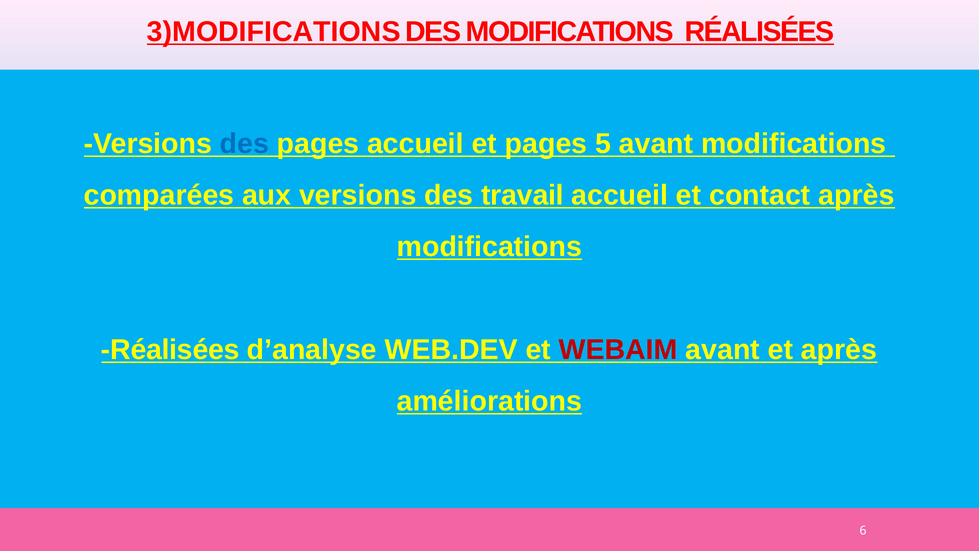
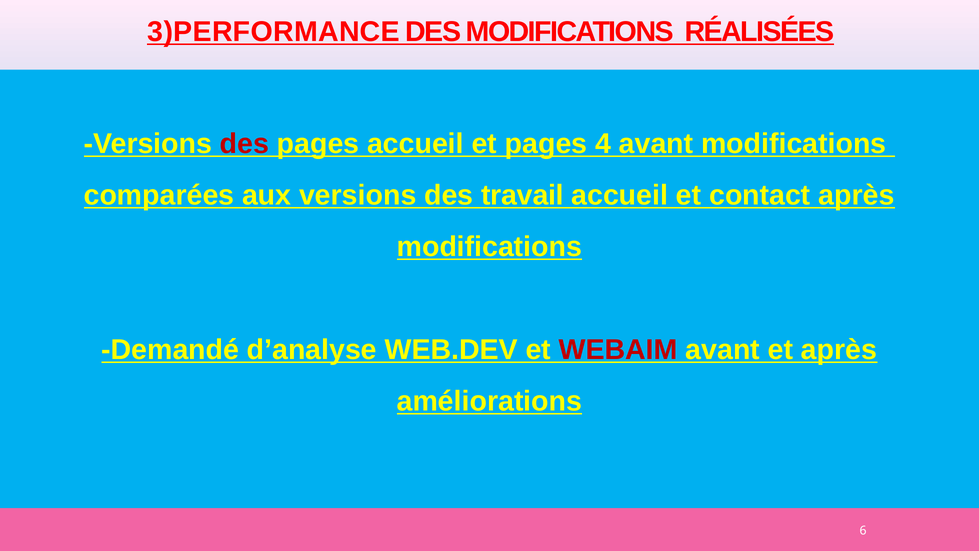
3)MODIFICATIONS: 3)MODIFICATIONS -> 3)PERFORMANCE (274, 32)
des colour: blue -> red (244, 144)
5: 5 -> 4 (603, 144)
Réalisées: Réalisées -> Demandé (170, 349)
